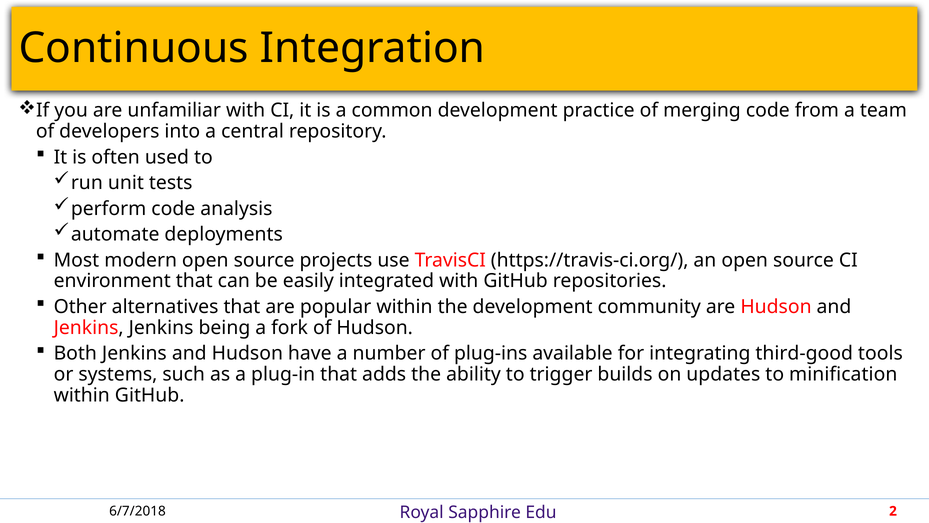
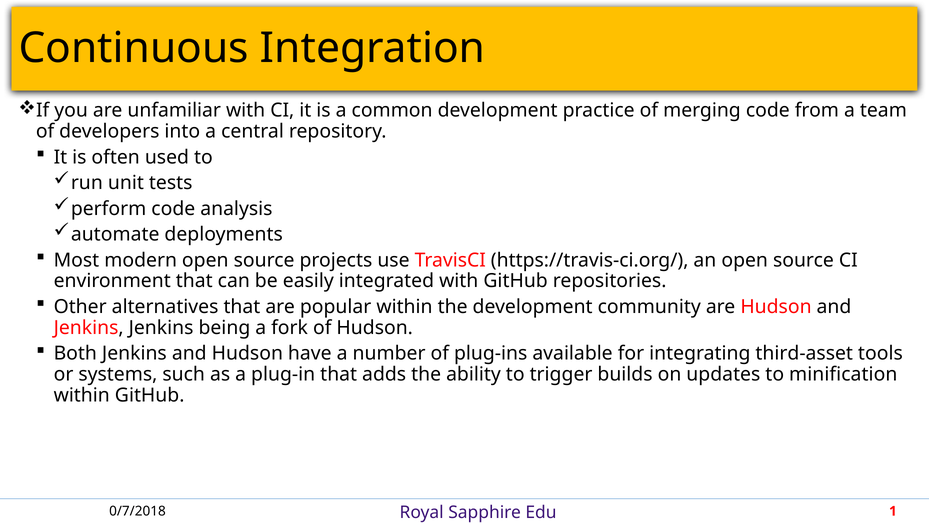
third-good: third-good -> third-asset (804, 353)
6/7/2018: 6/7/2018 -> 0/7/2018 (137, 511)
2: 2 -> 1 (893, 511)
